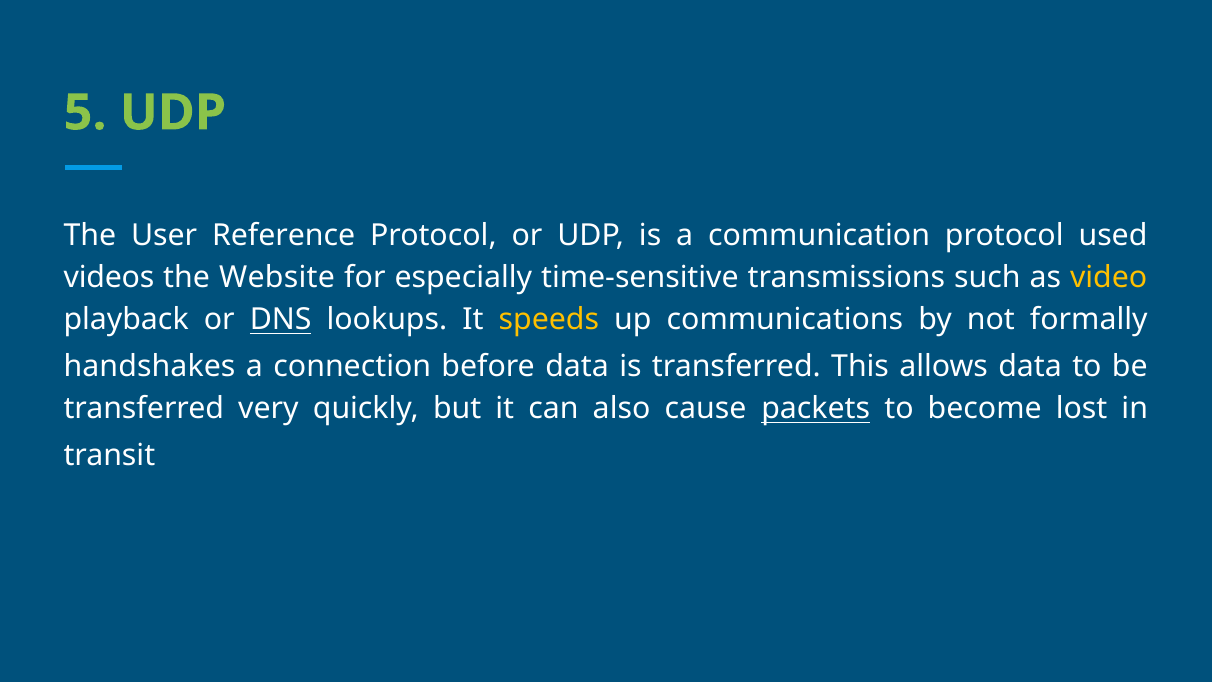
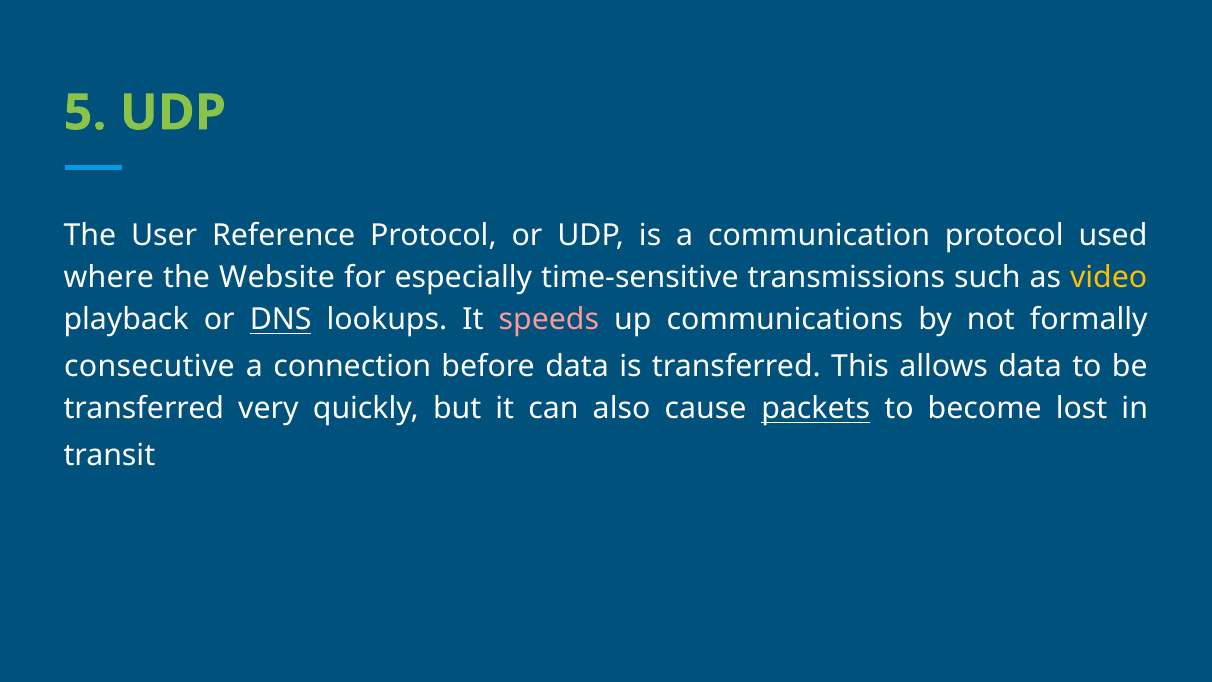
videos: videos -> where (109, 277)
speeds colour: yellow -> pink (549, 320)
handshakes: handshakes -> consecutive (149, 366)
